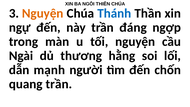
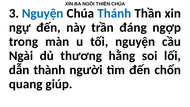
Nguyện colour: orange -> blue (43, 13)
mạnh: mạnh -> thành (49, 70)
quang trần: trần -> giúp (59, 84)
